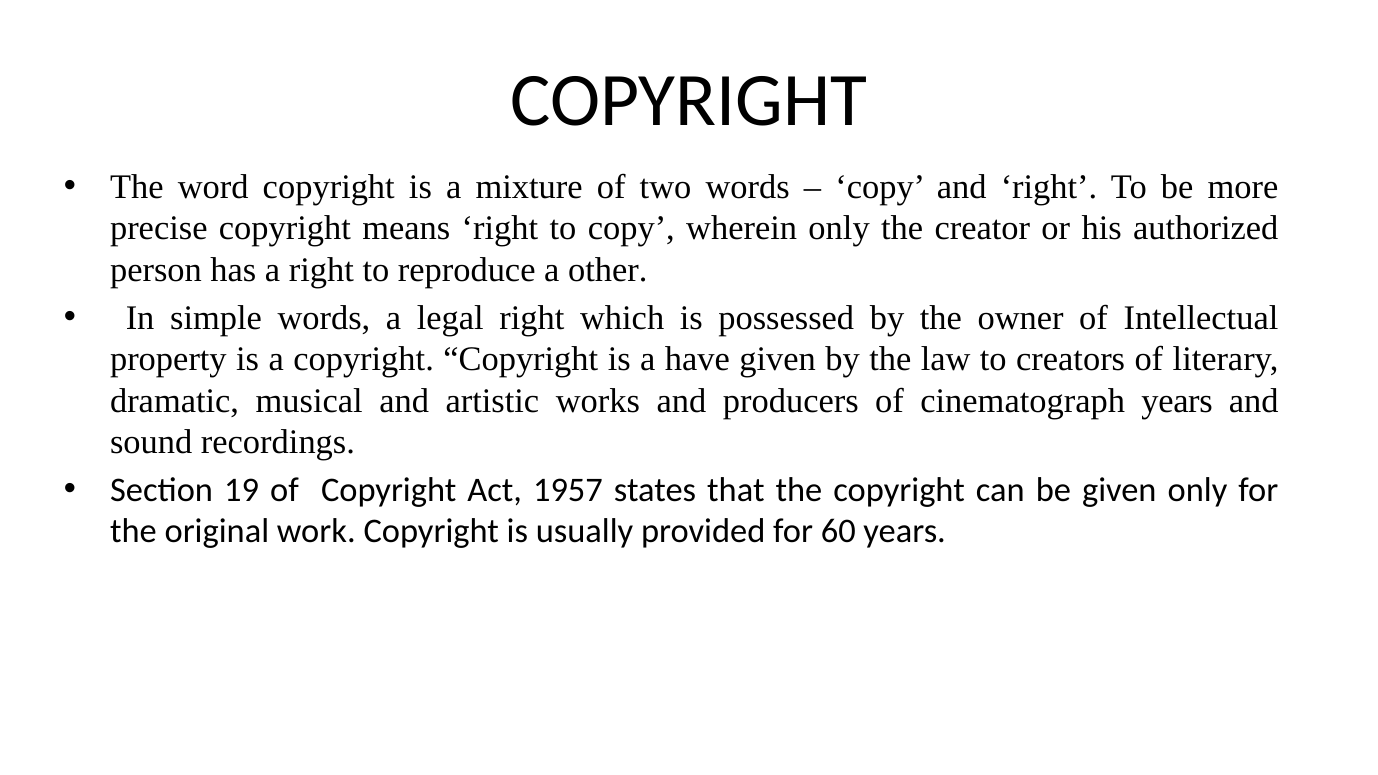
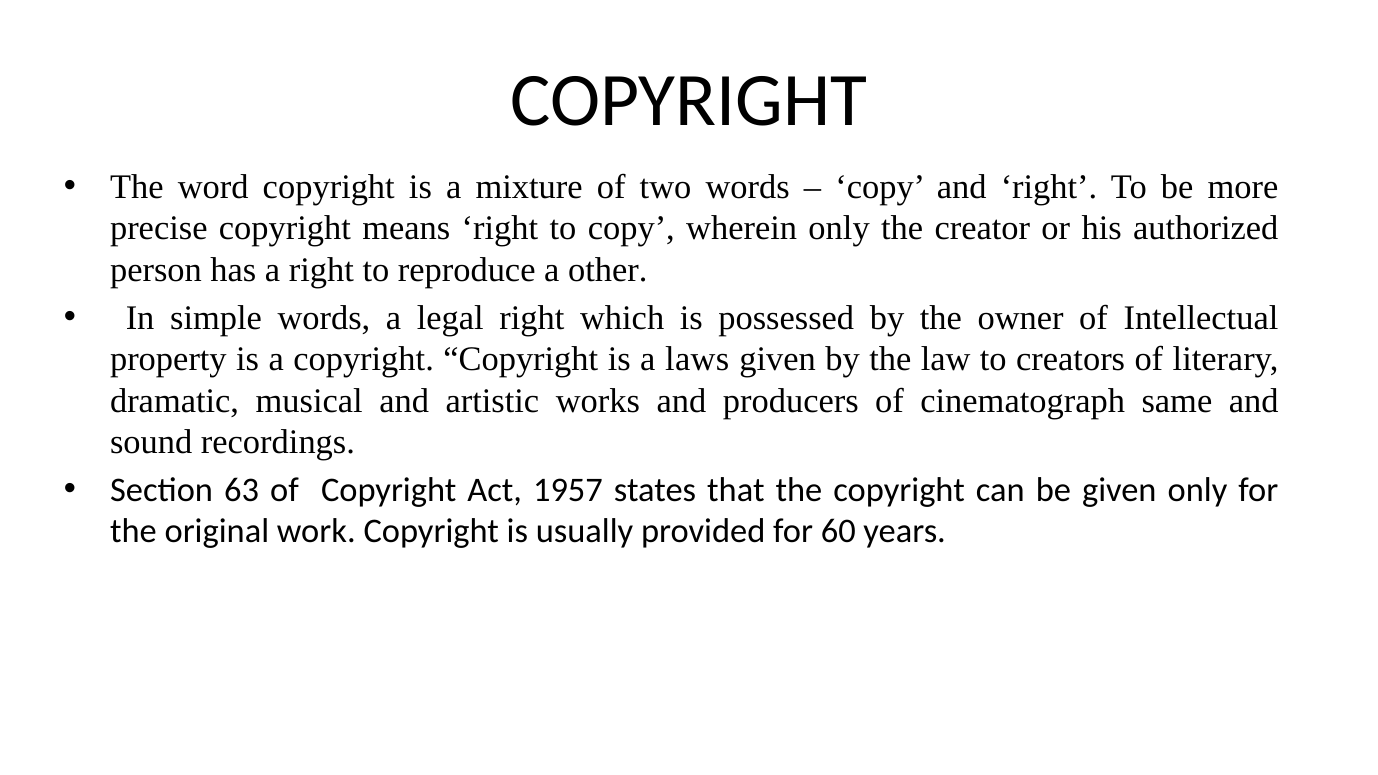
have: have -> laws (697, 359)
cinematograph years: years -> same (1177, 401)
19: 19 -> 63 (242, 490)
